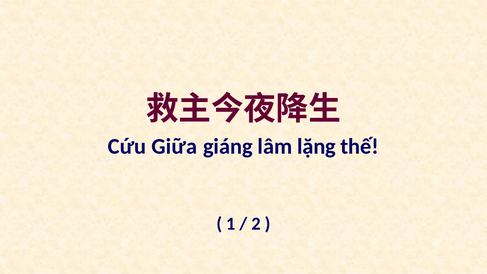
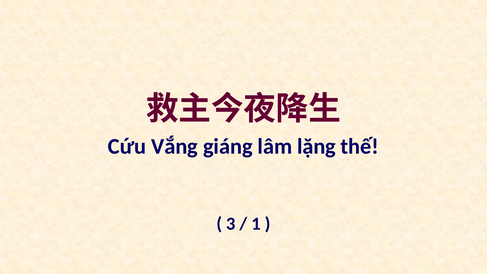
Giữa: Giữa -> Vắng (175, 146)
1: 1 -> 3 (231, 224)
2: 2 -> 1 (256, 224)
